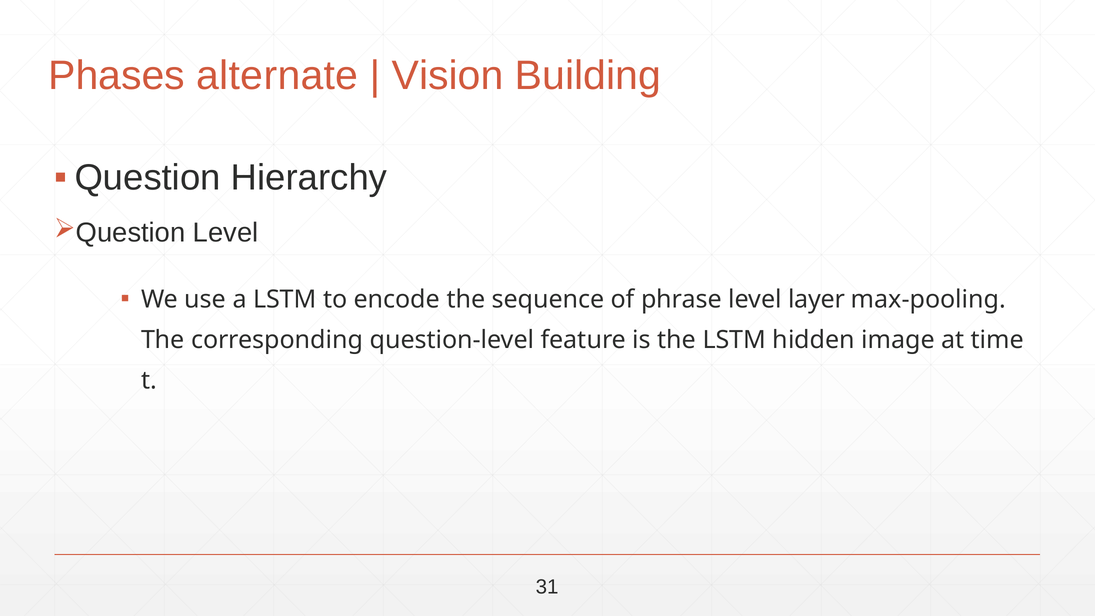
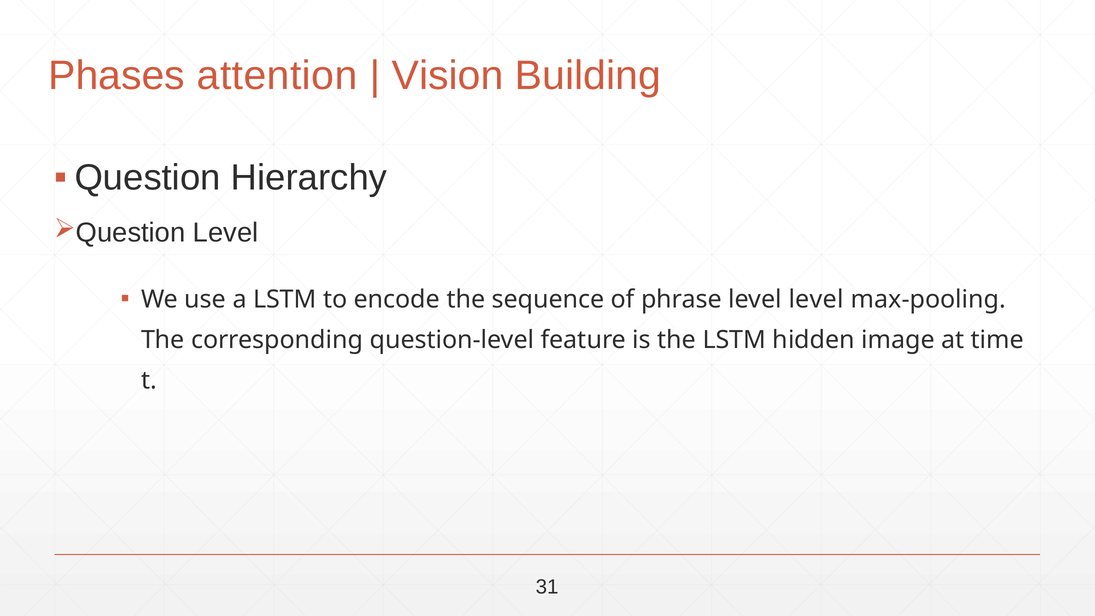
alternate: alternate -> attention (277, 76)
level layer: layer -> level (816, 299)
